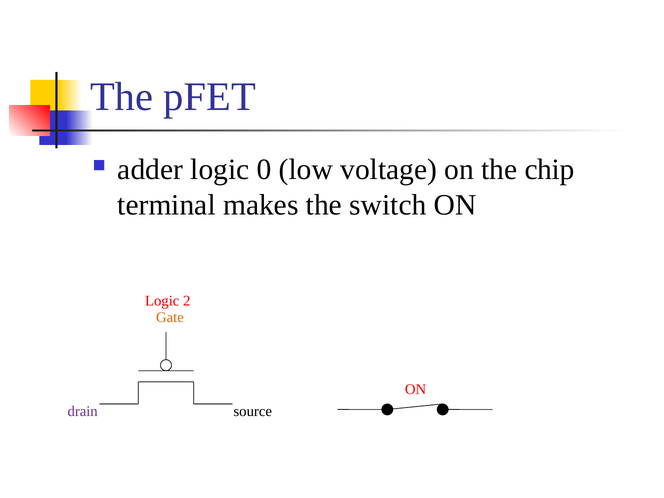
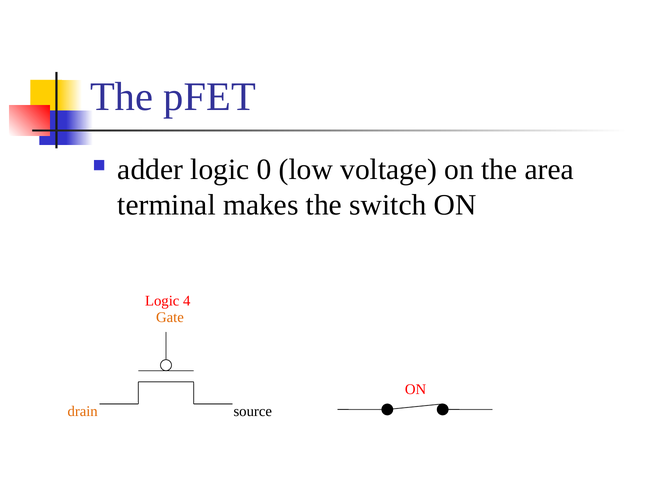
chip: chip -> area (549, 170)
2: 2 -> 4 (187, 301)
drain colour: purple -> orange (83, 412)
